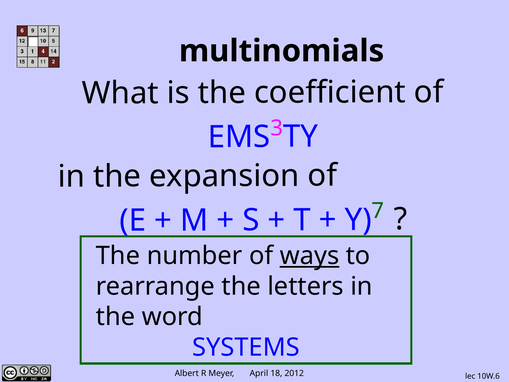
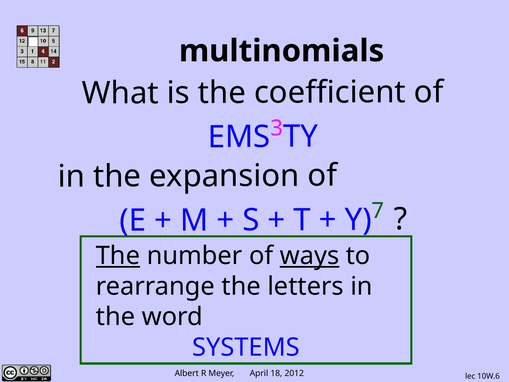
The underline: none -> present (118, 256)
